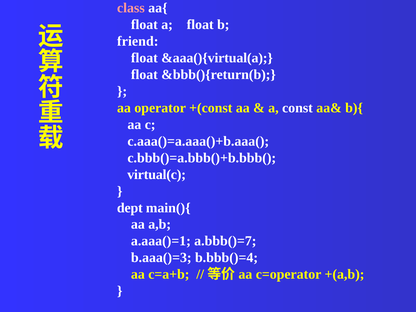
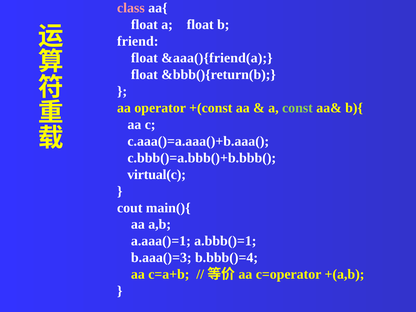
&aaa(){virtual(a: &aaa(){virtual(a -> &aaa(){friend(a (217, 58)
const colour: white -> light green (297, 108)
dept: dept -> cout (130, 208)
a.bbb()=7: a.bbb()=7 -> a.bbb()=1 (225, 241)
